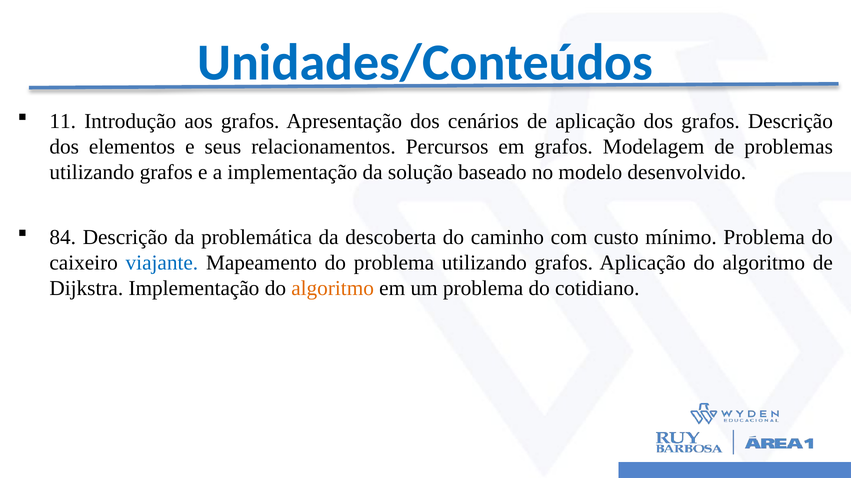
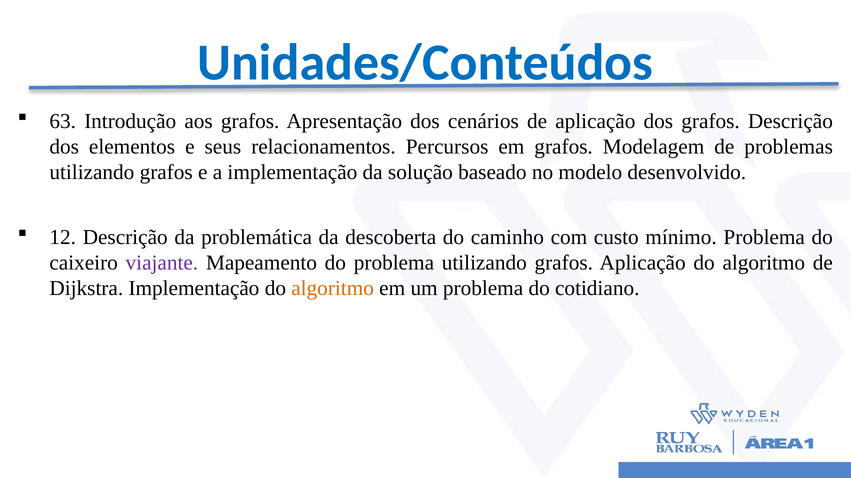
11: 11 -> 63 (63, 121)
84: 84 -> 12 (63, 238)
viajante colour: blue -> purple (162, 263)
